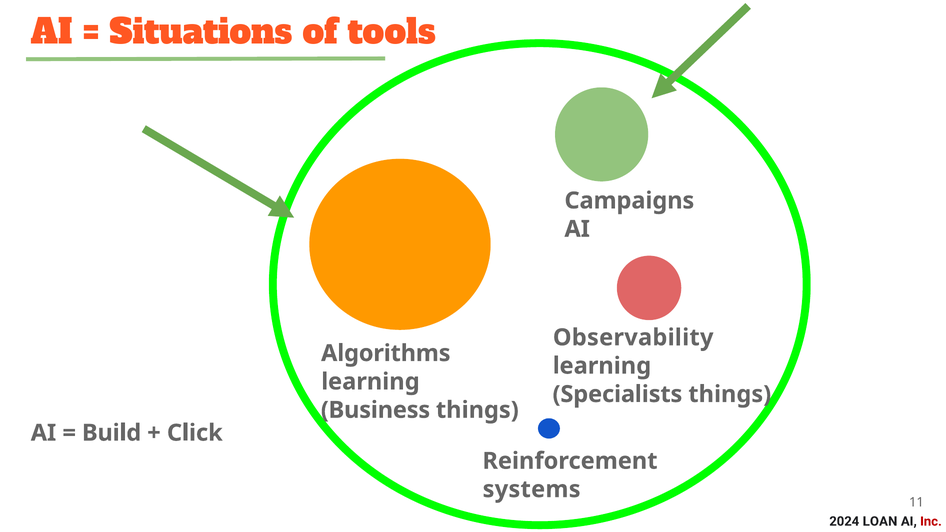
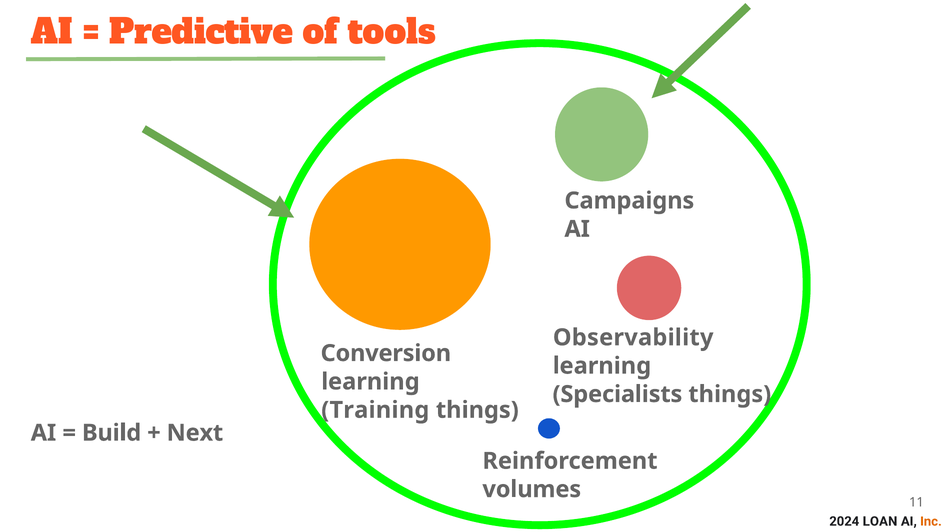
Situations: Situations -> Predictive (201, 32)
Algorithms: Algorithms -> Conversion (386, 353)
Business: Business -> Training (375, 410)
Click: Click -> Next (195, 433)
systems: systems -> volumes (532, 489)
Inc colour: red -> orange (931, 521)
